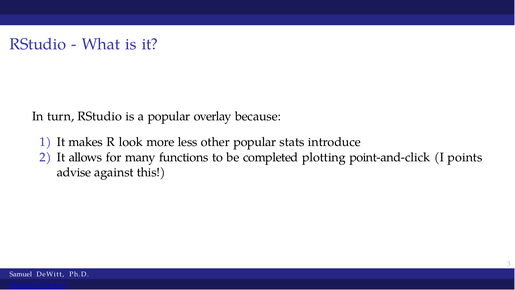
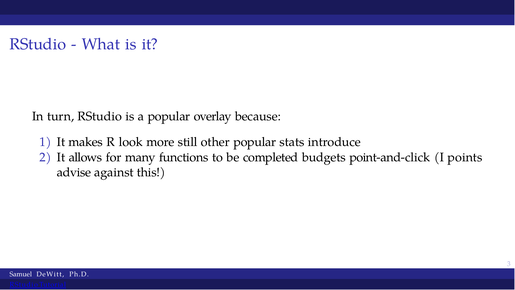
less: less -> still (188, 142)
plotting: plotting -> budgets (324, 157)
